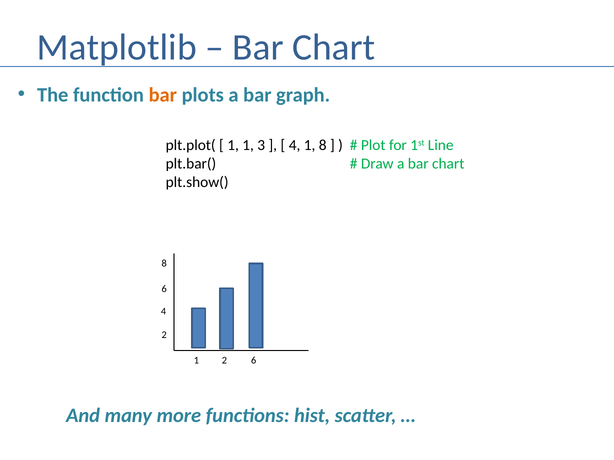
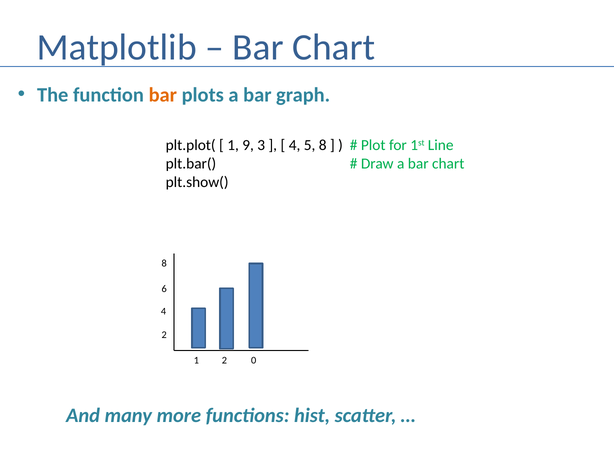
1 1: 1 -> 9 (248, 145)
4 1: 1 -> 5 (310, 145)
2 6: 6 -> 0 (254, 361)
